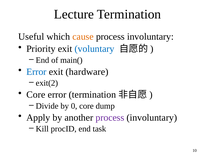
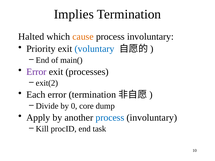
Lecture: Lecture -> Implies (74, 14)
Useful: Useful -> Halted (31, 37)
Error colour: blue -> purple (36, 72)
hardware: hardware -> processes (87, 72)
Core: Core -> Each (36, 95)
process colour: purple -> blue (110, 118)
